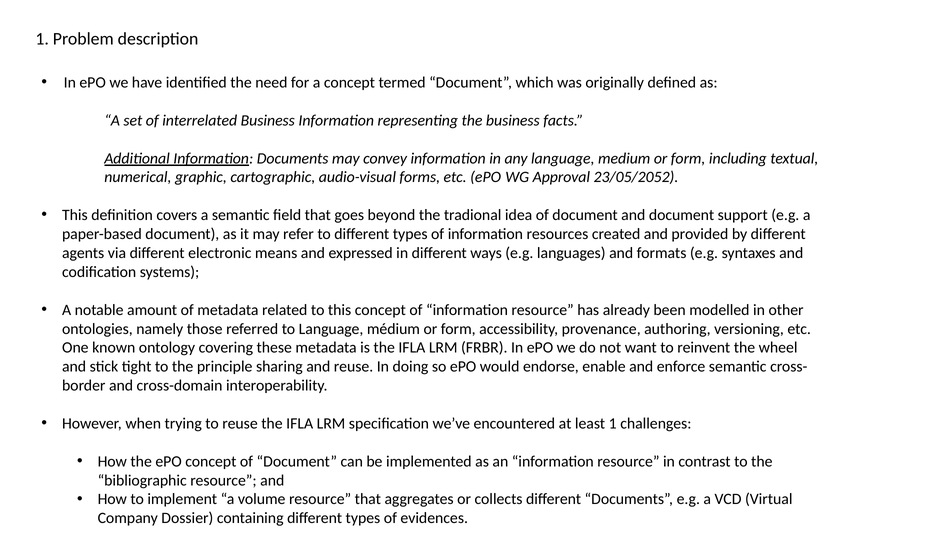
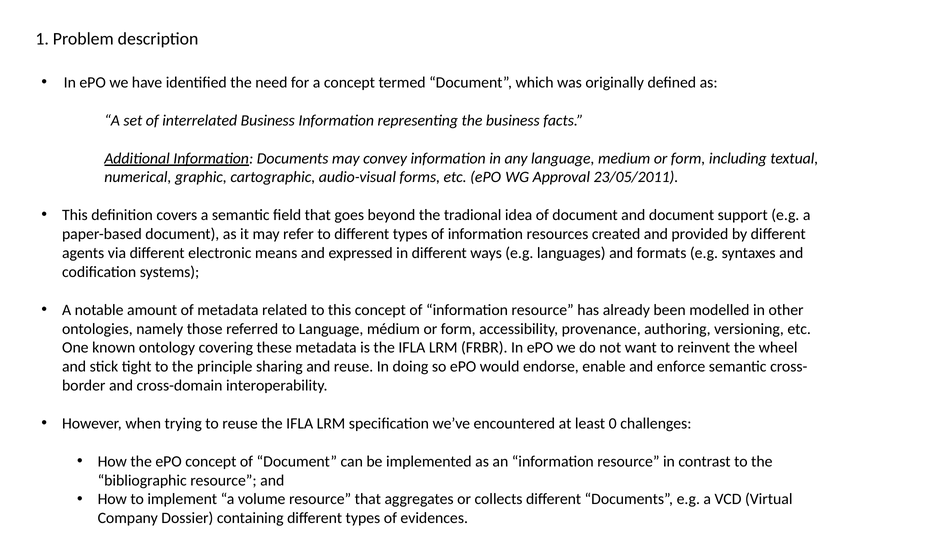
23/05/2052: 23/05/2052 -> 23/05/2011 (636, 177)
least 1: 1 -> 0 (613, 424)
